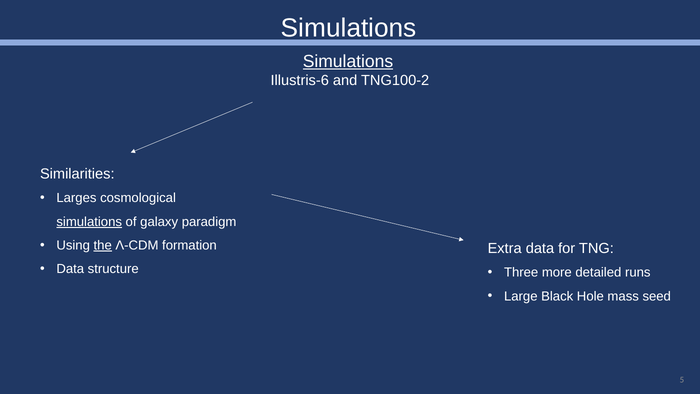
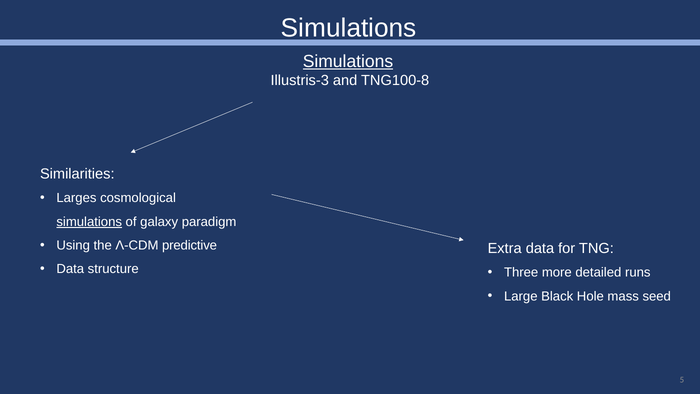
Illustris-6: Illustris-6 -> Illustris-3 (300, 80)
TNG100-2: TNG100-2 -> TNG100-8 (395, 80)
the underline: present -> none (103, 245)
formation: formation -> predictive (190, 245)
